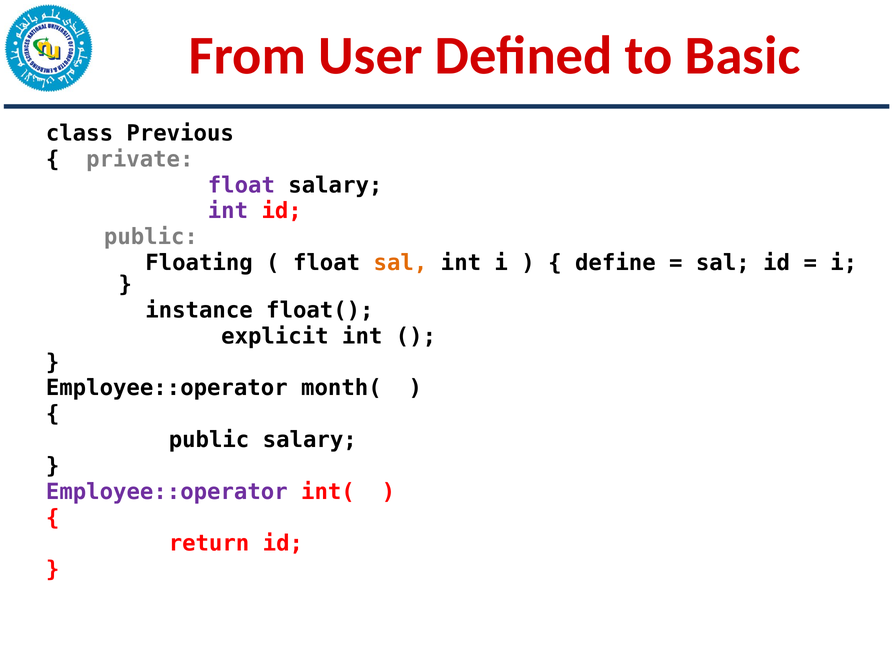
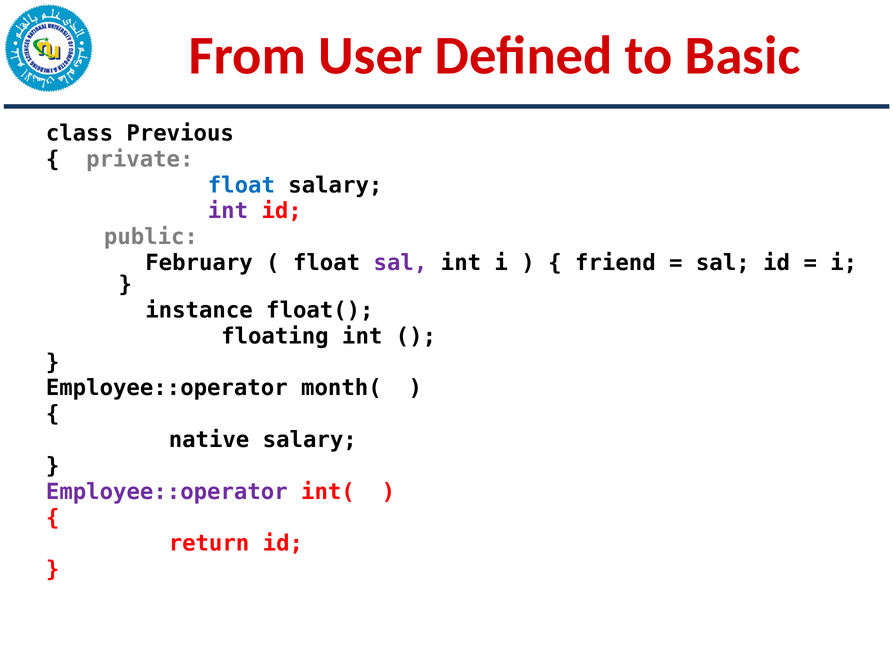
float colour: purple -> blue (241, 185)
Floating: Floating -> February (199, 263)
sal colour: orange -> purple (400, 263)
define: define -> friend (615, 263)
explicit: explicit -> floating (275, 336)
public: public -> native (209, 440)
